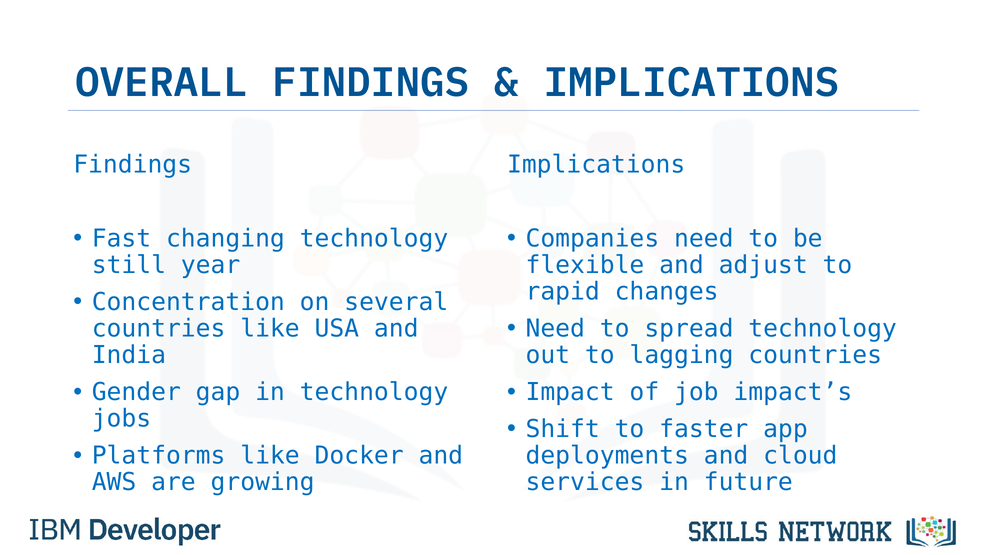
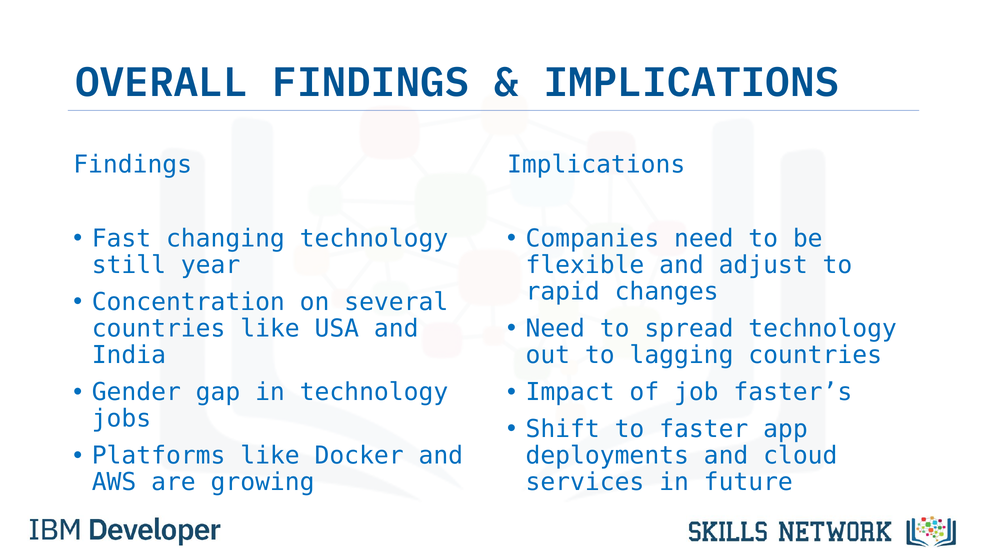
impact’s: impact’s -> faster’s (793, 392)
